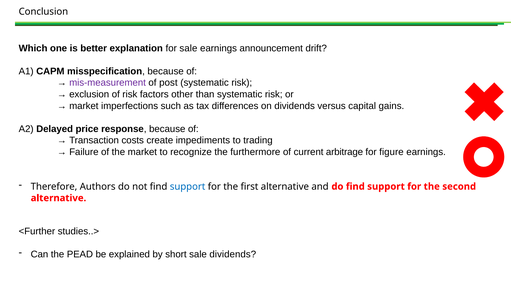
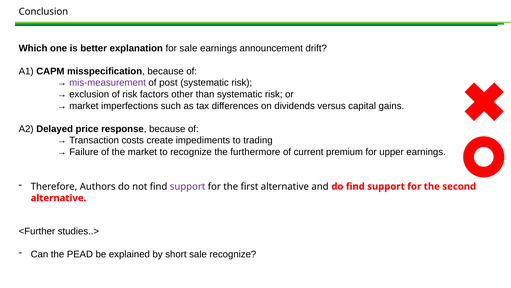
arbitrage: arbitrage -> premium (344, 152)
figure: figure -> upper (392, 152)
support colour: blue -> purple (188, 186)
sale dividends: dividends -> recognize (233, 254)
